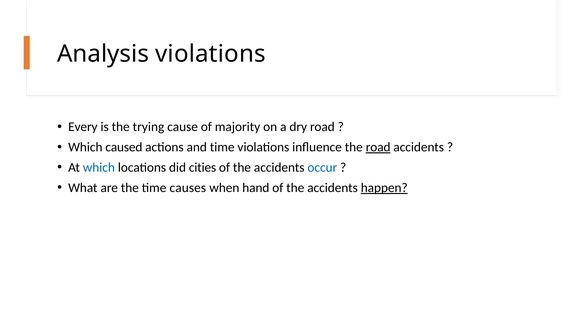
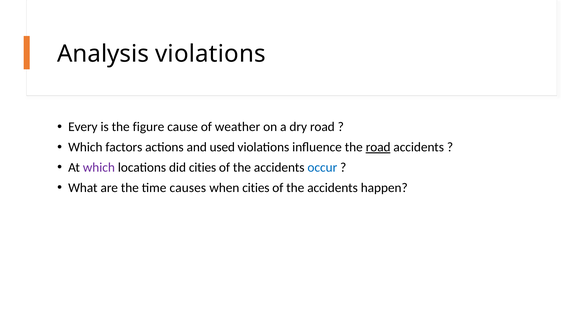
trying: trying -> figure (149, 127)
majority: majority -> weather (238, 127)
caused: caused -> factors (124, 147)
and time: time -> used (222, 147)
which colour: blue -> purple (99, 168)
when hand: hand -> cities (256, 188)
happen underline: present -> none (384, 188)
